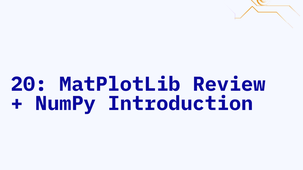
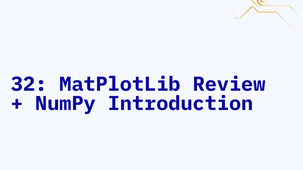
20: 20 -> 32 (29, 84)
